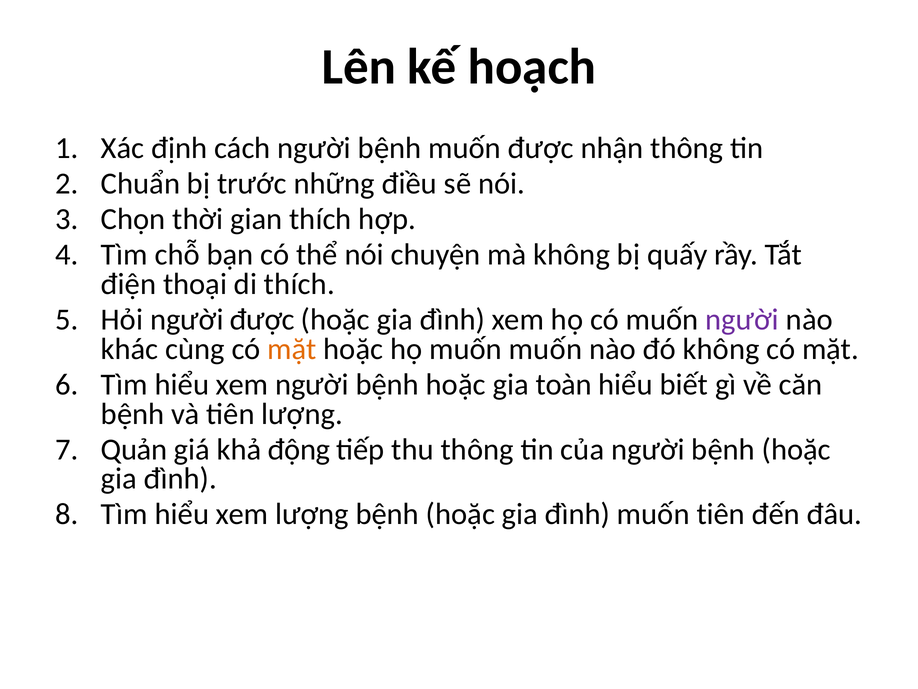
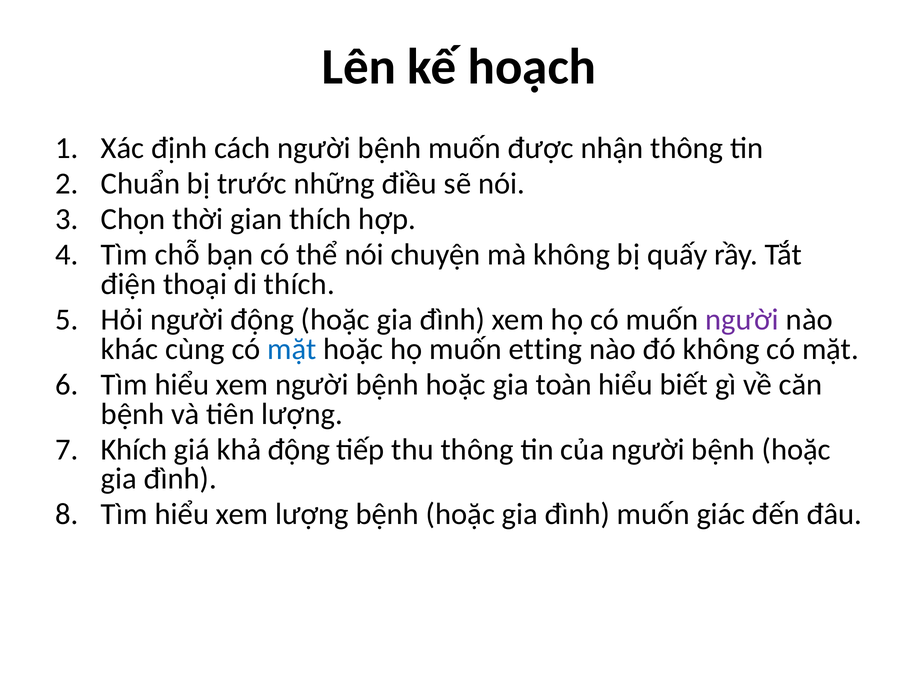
người được: được -> động (262, 319)
mặt colour: orange -> blue (292, 349)
muốn muốn: muốn -> etting (545, 349)
Quản: Quản -> Khích (134, 449)
muốn tiên: tiên -> giác (721, 514)
